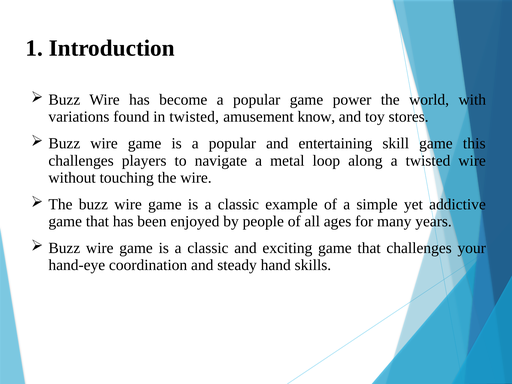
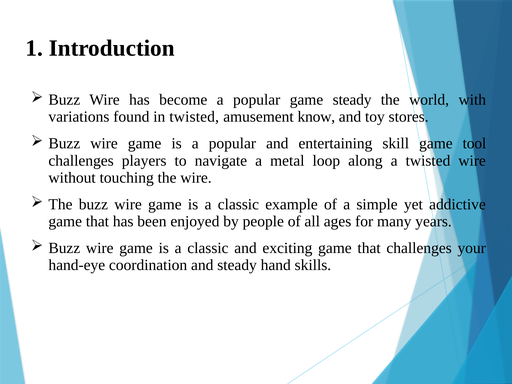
game power: power -> steady (352, 100)
this: this -> tool (474, 143)
